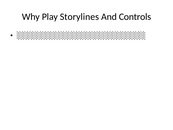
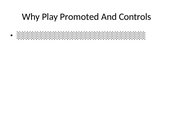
Storylines: Storylines -> Promoted (79, 17)
